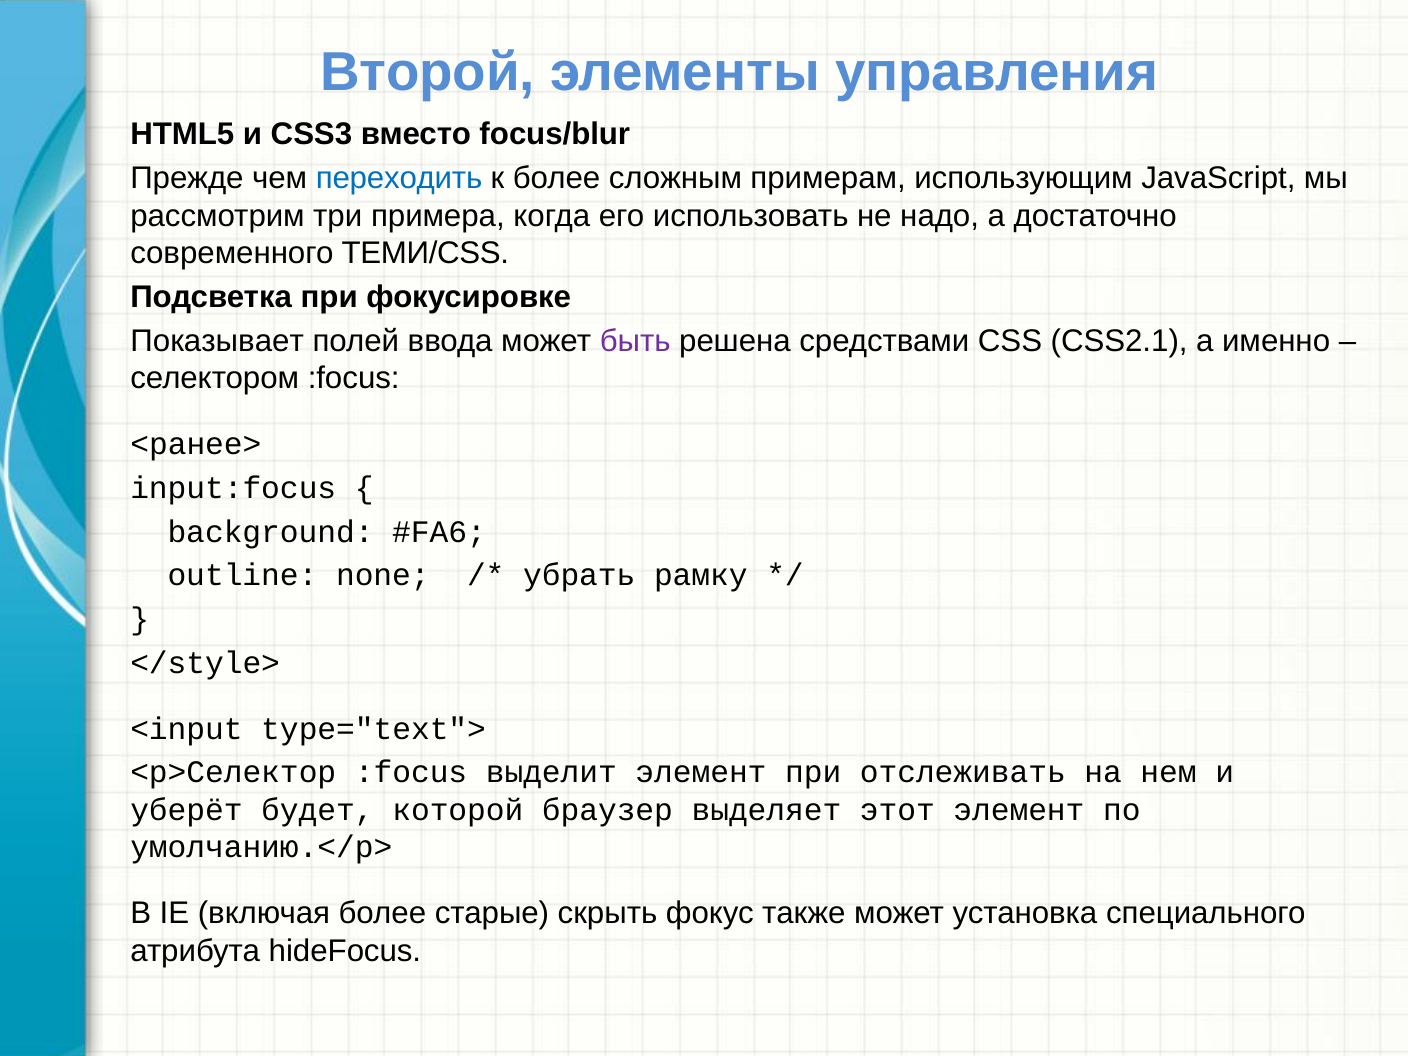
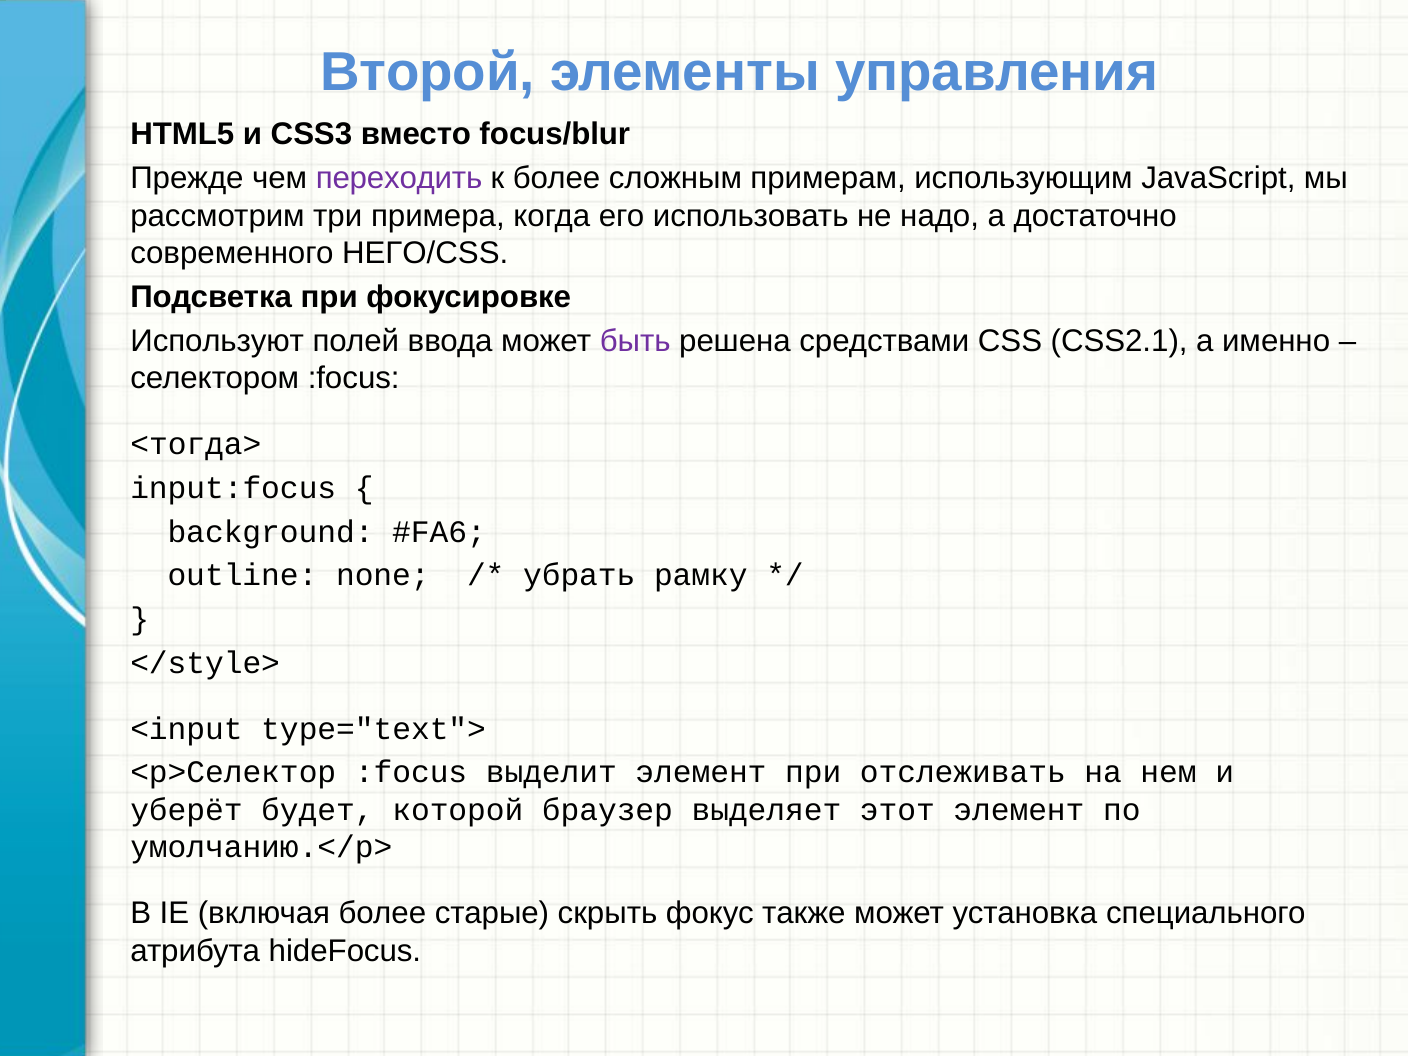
переходить colour: blue -> purple (399, 178)
ТЕМИ/CSS: ТЕМИ/CSS -> НЕГО/CSS (425, 253)
Показывает: Показывает -> Используют (217, 341)
<ранее>: <ранее> -> <тогда> (196, 444)
